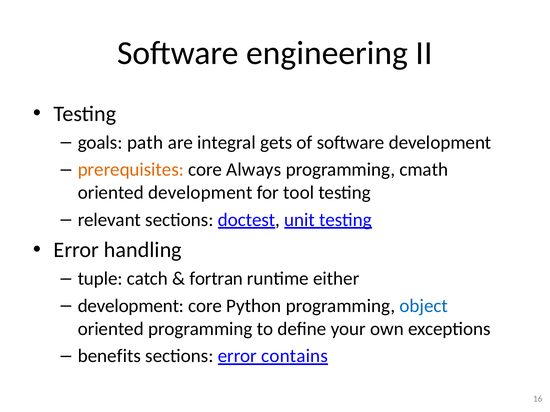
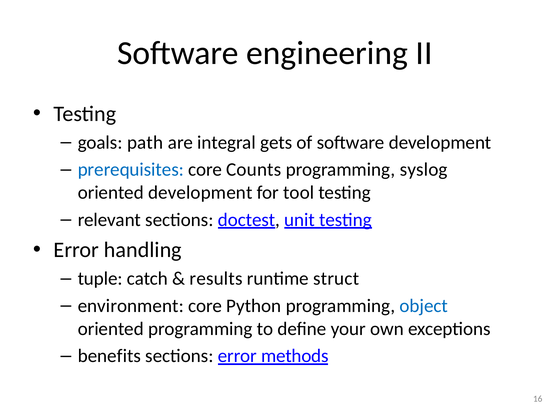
prerequisites colour: orange -> blue (131, 170)
Always: Always -> Counts (254, 170)
cmath: cmath -> syslog (424, 170)
fortran: fortran -> results (216, 279)
either: either -> struct (336, 279)
development: development -> environment (131, 306)
contains: contains -> methods (295, 356)
